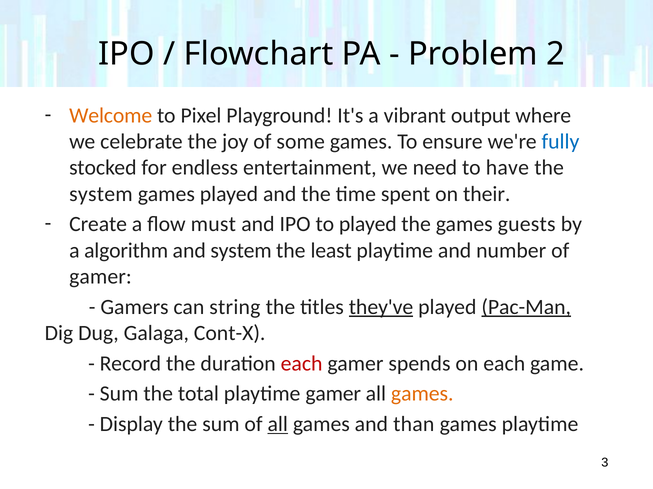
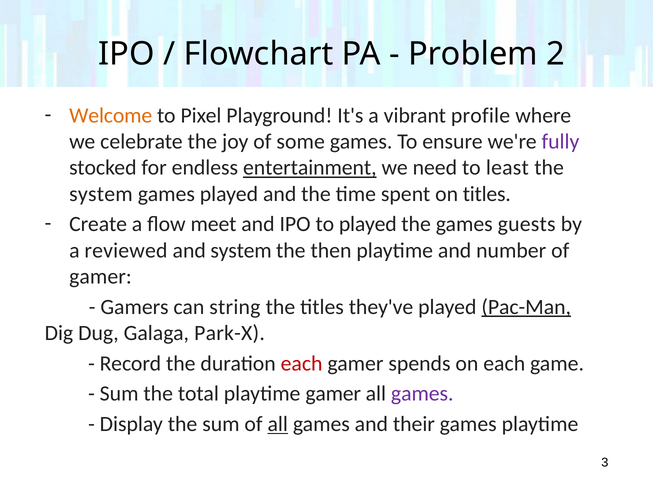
output: output -> profile (481, 116)
fully colour: blue -> purple (560, 142)
entertainment underline: none -> present (310, 168)
have: have -> least (507, 168)
on their: their -> titles (487, 194)
must: must -> meet (214, 225)
algorithm: algorithm -> reviewed (126, 251)
least: least -> then (331, 251)
they've underline: present -> none (381, 307)
Cont-X: Cont-X -> Park-X (230, 333)
games colour: orange -> purple (422, 394)
than: than -> their (414, 425)
